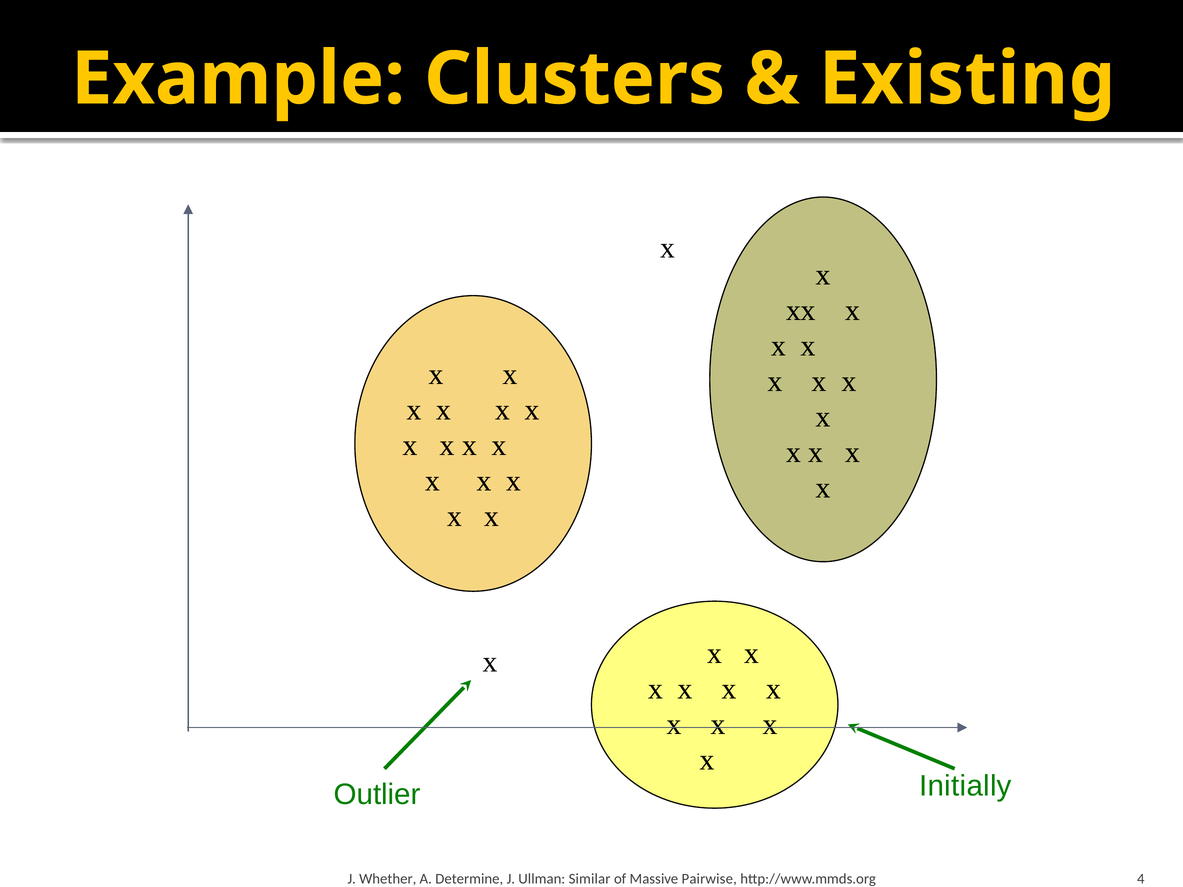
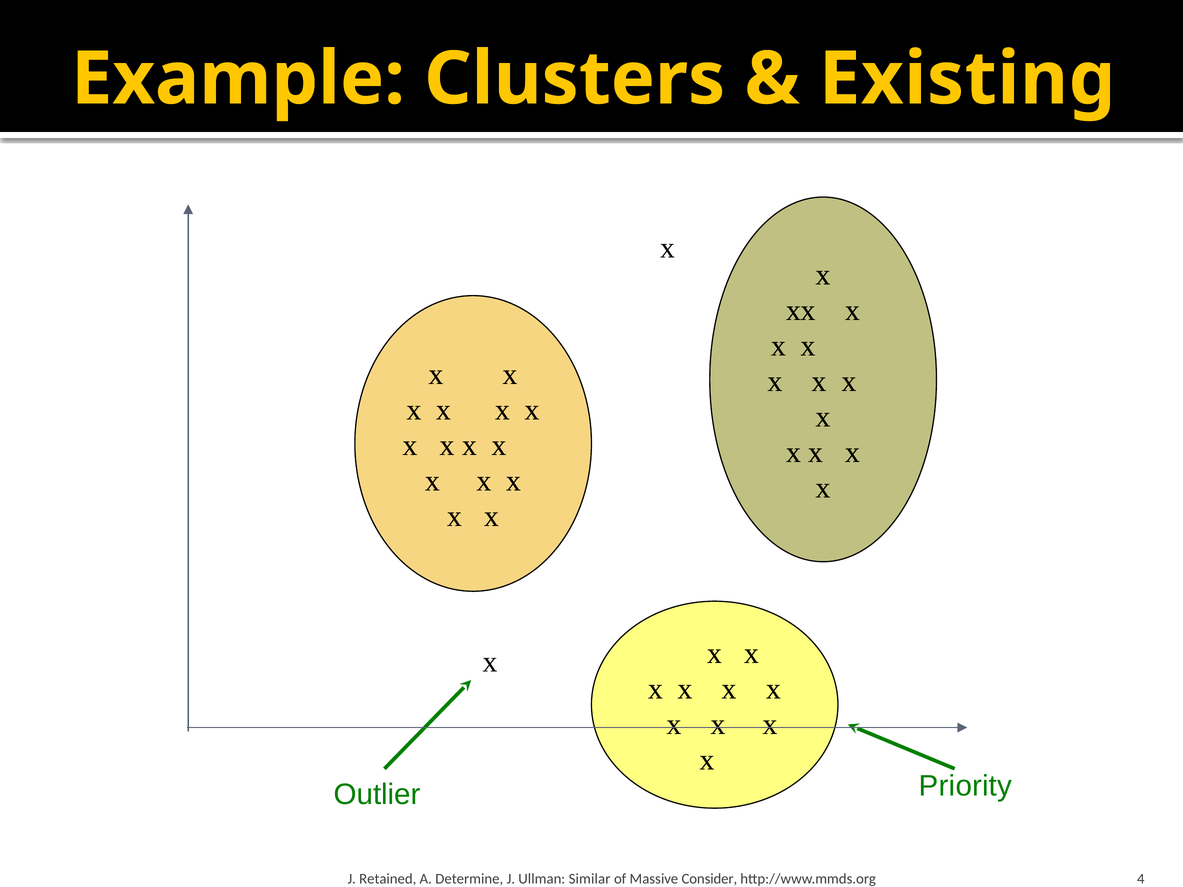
Initially: Initially -> Priority (965, 786)
Whether: Whether -> Retained (388, 879)
Pairwise: Pairwise -> Consider (709, 879)
